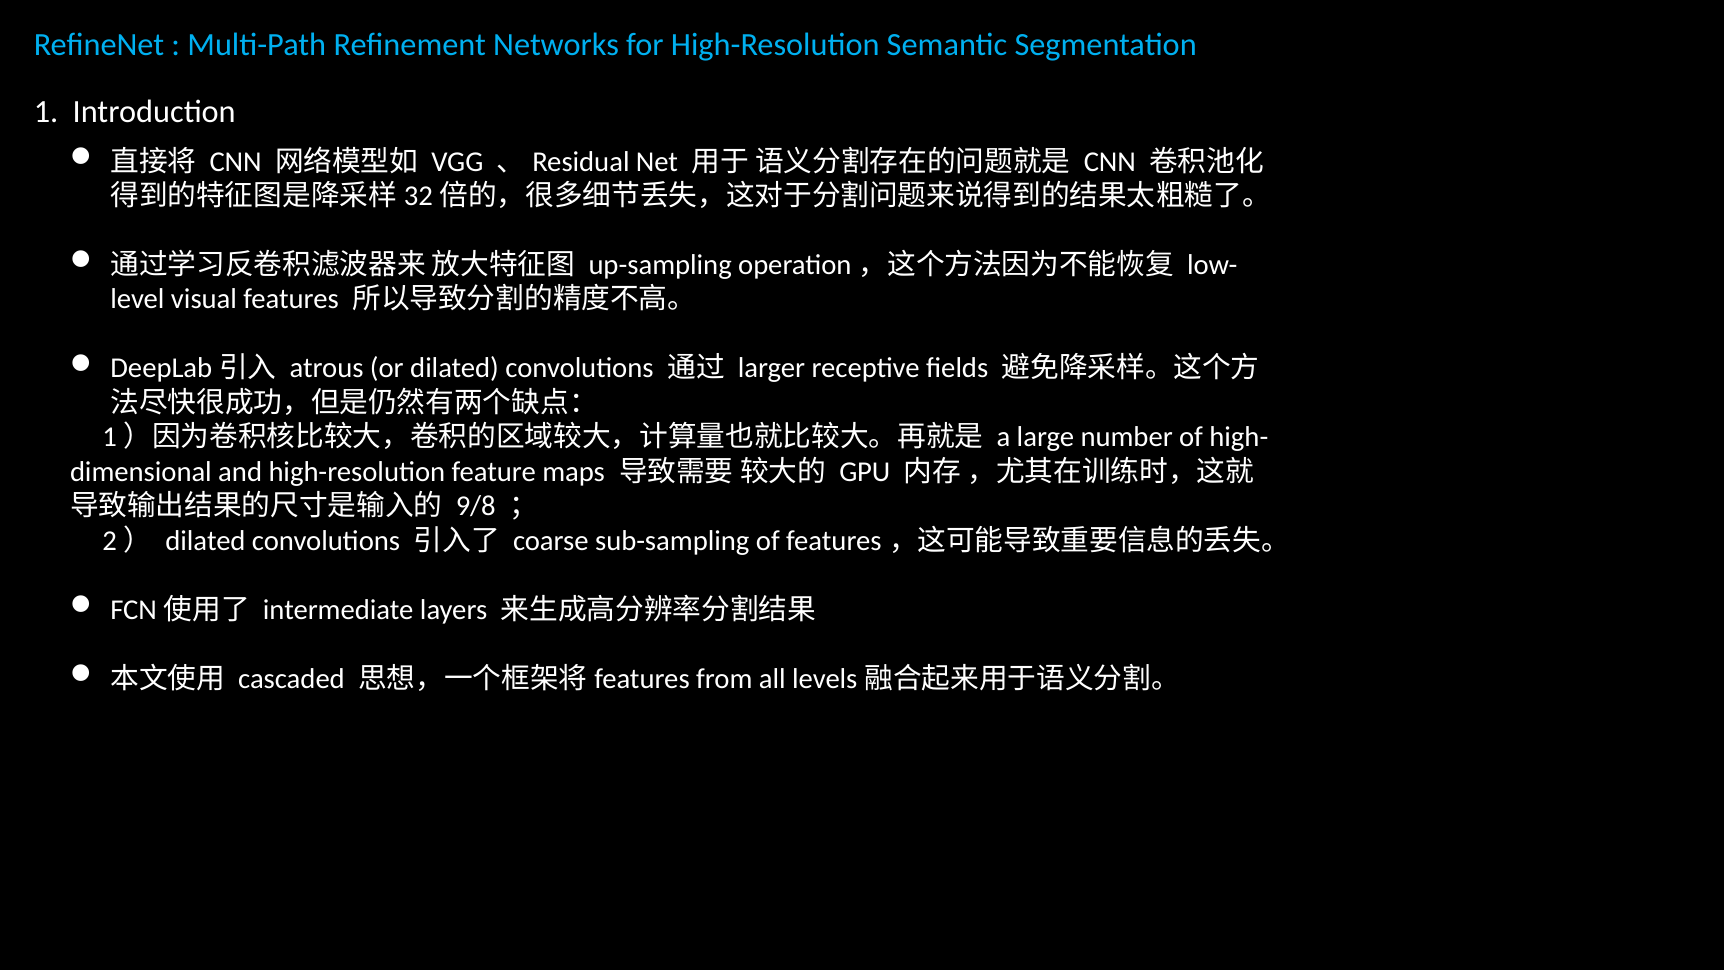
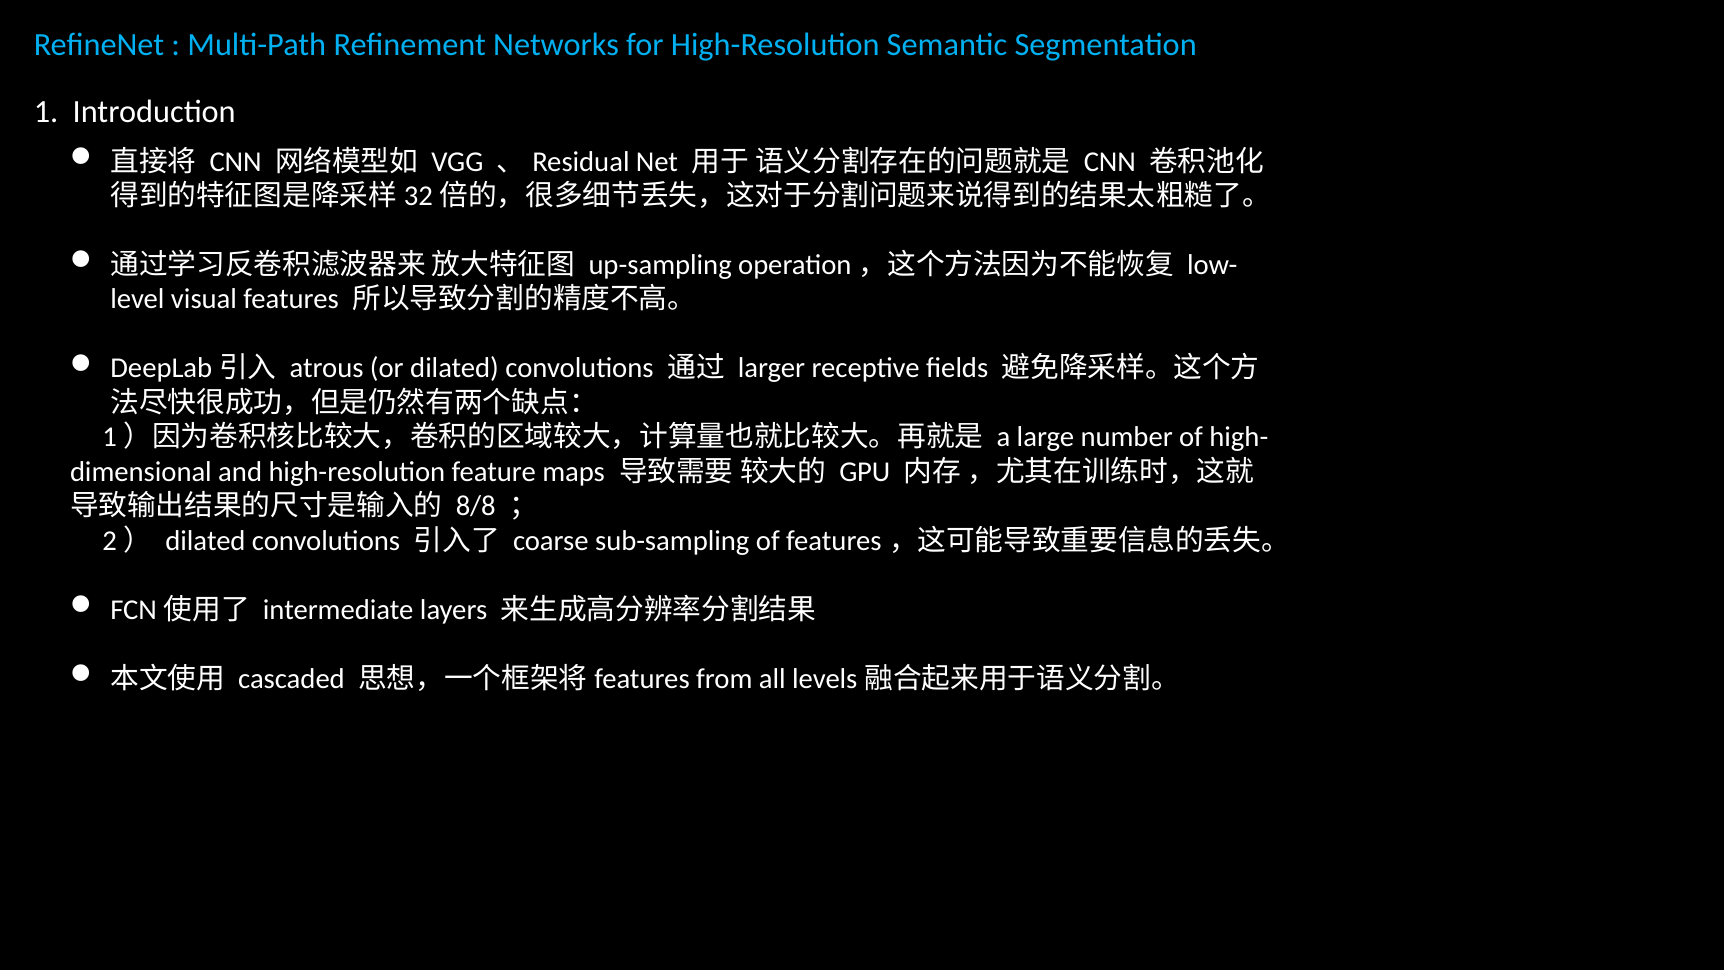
9/8: 9/8 -> 8/8 (476, 506)
